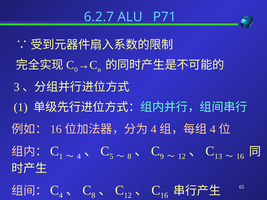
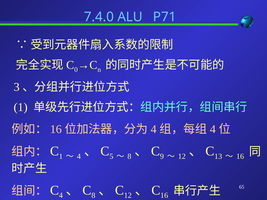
6.2.7: 6.2.7 -> 7.4.0 (99, 17)
